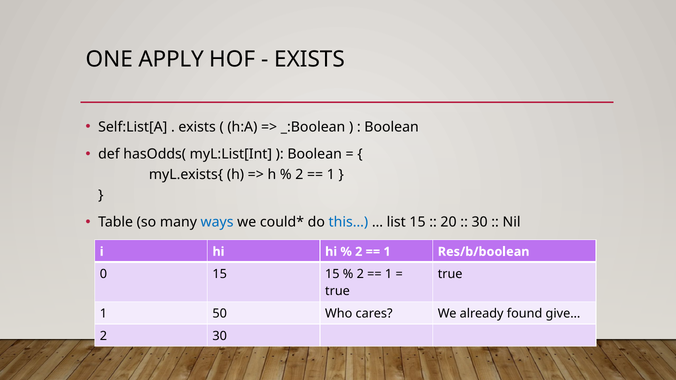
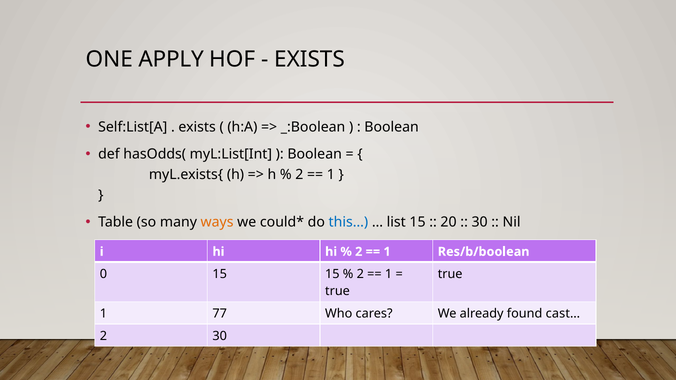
ways colour: blue -> orange (217, 222)
50: 50 -> 77 (220, 314)
give…: give… -> cast… (563, 314)
